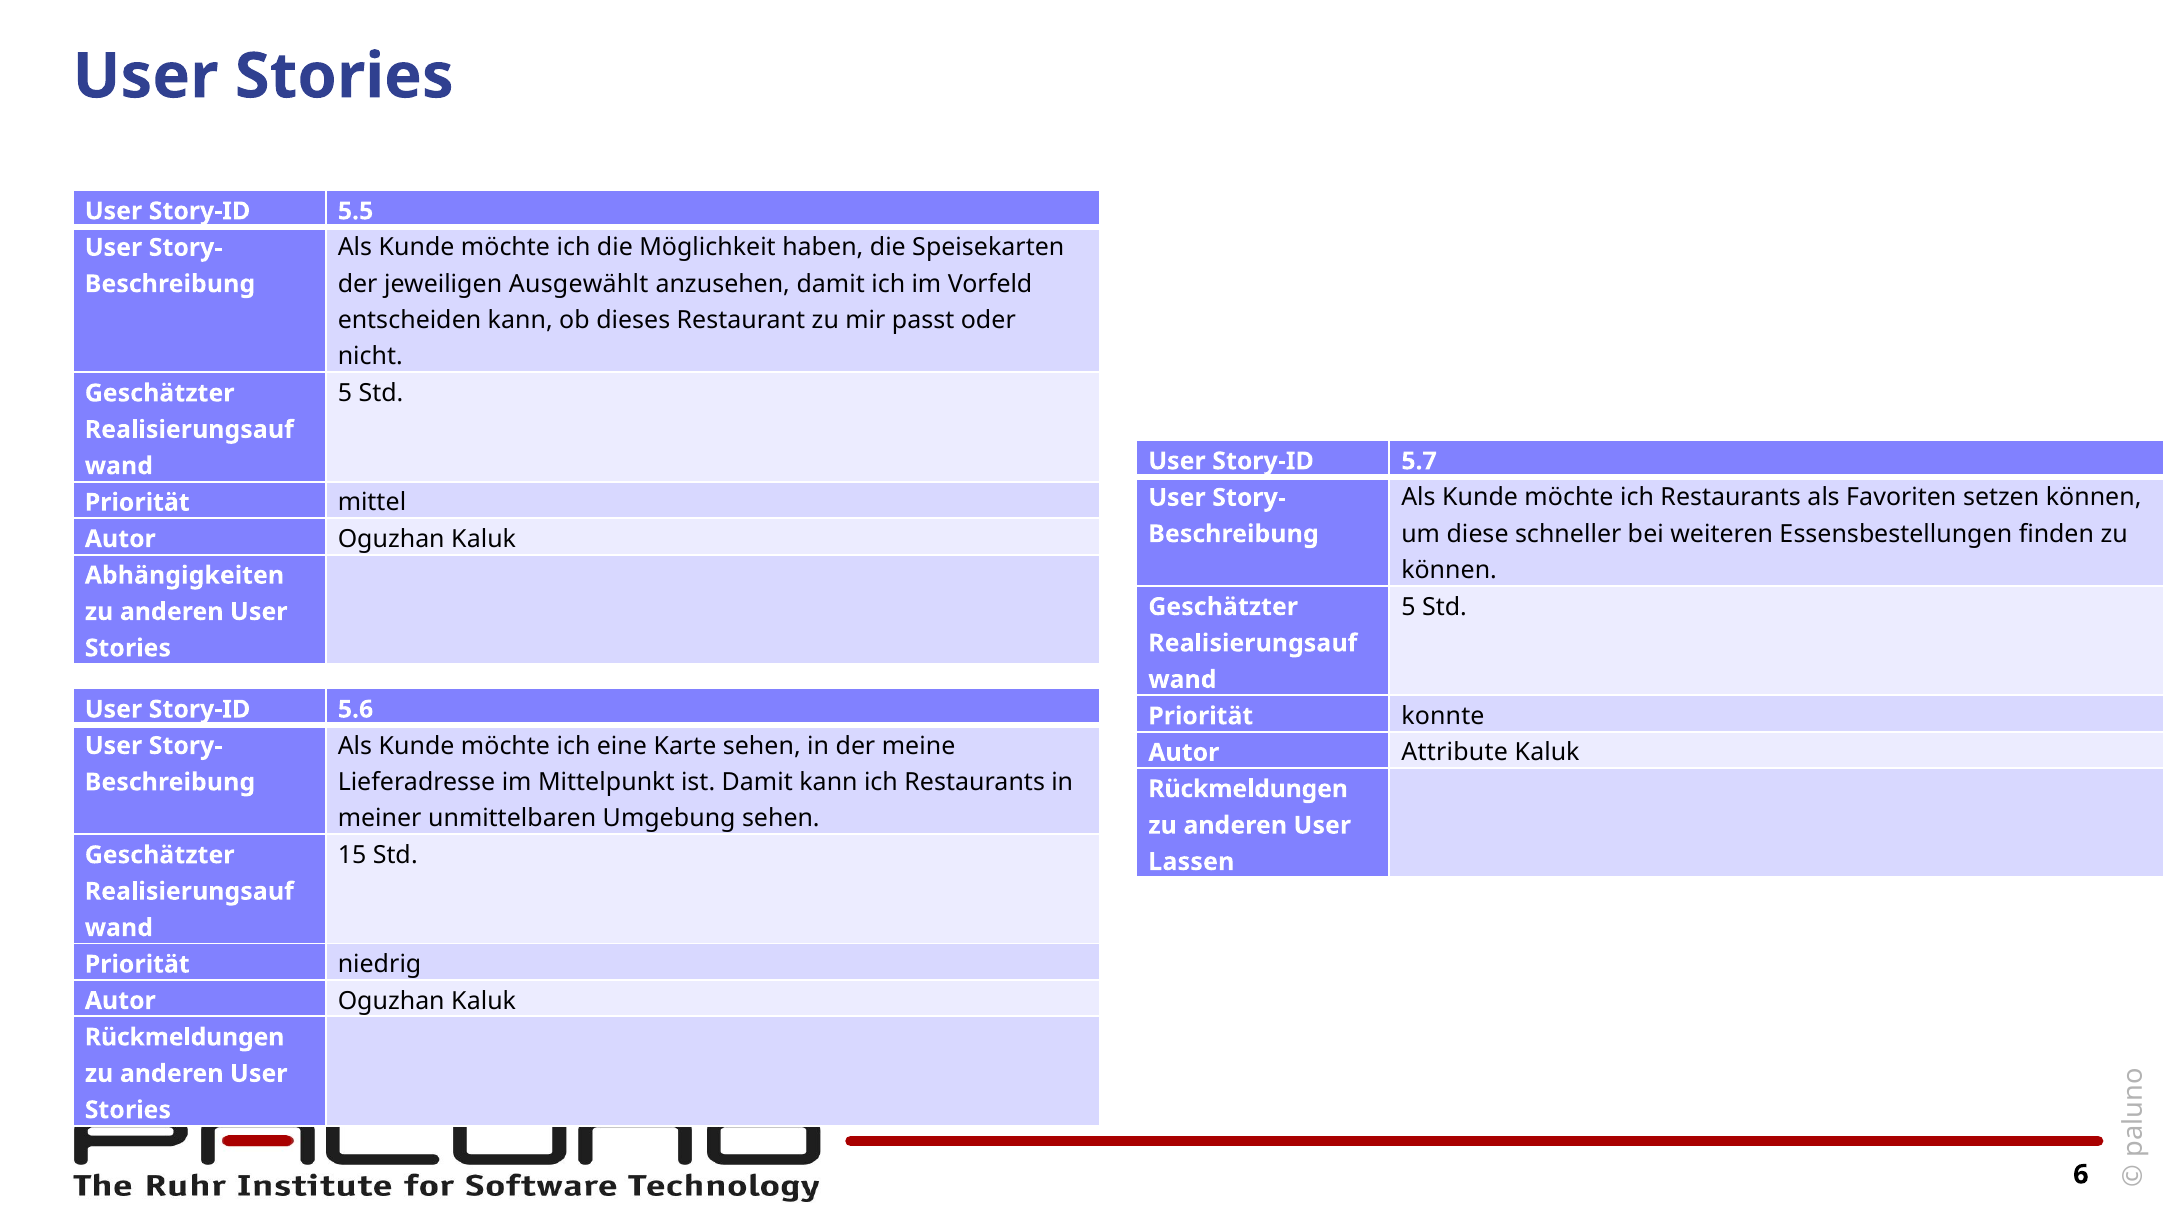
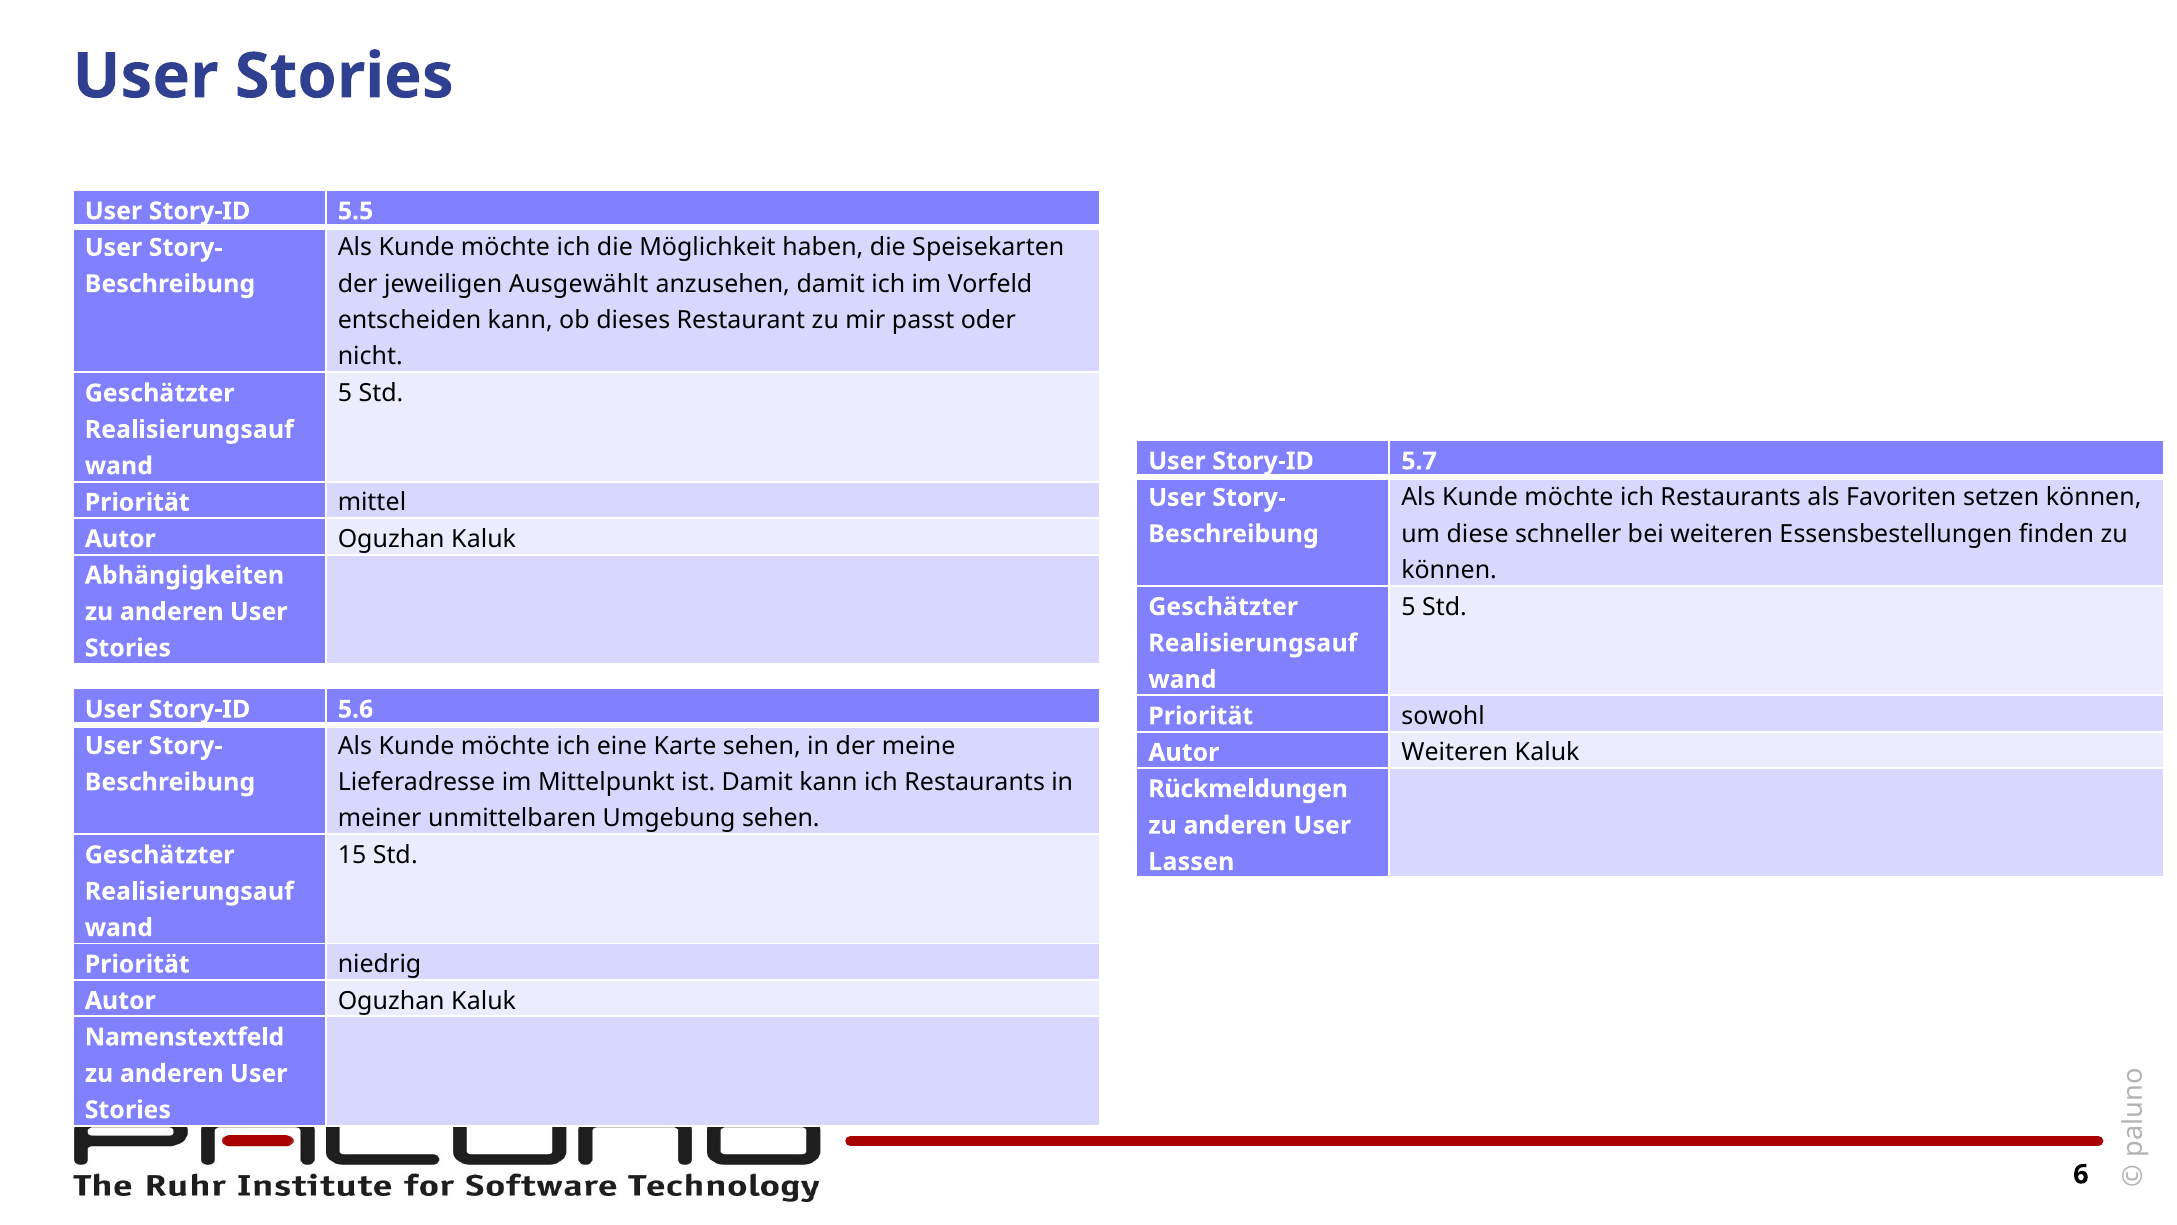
konnte: konnte -> sowohl (1443, 716)
Attribute: Attribute -> Weiteren (1455, 752)
Rückmeldungen: Rückmeldungen -> Namenstextfeld (185, 1037)
